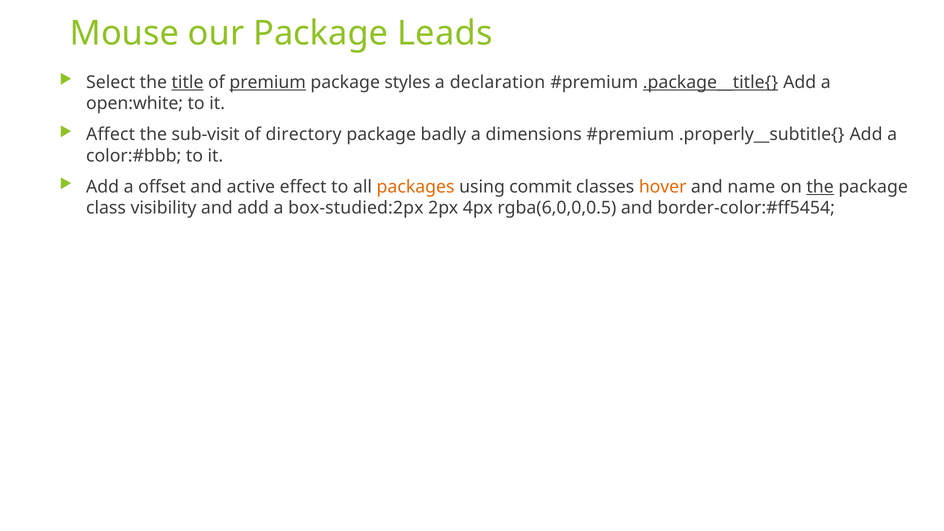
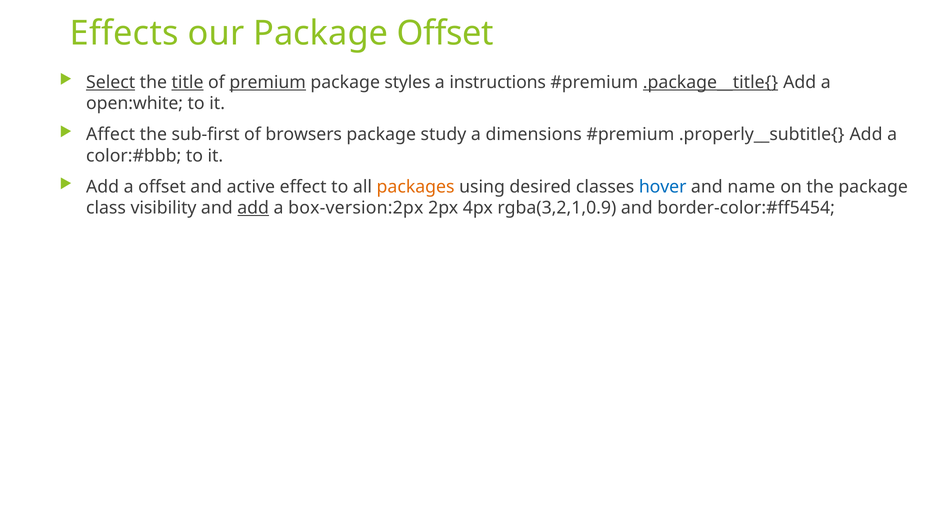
Mouse: Mouse -> Effects (124, 34)
Package Leads: Leads -> Offset (445, 34)
Select underline: none -> present (111, 82)
declaration: declaration -> instructions (498, 82)
sub-visit: sub-visit -> sub-first (206, 135)
directory: directory -> browsers (304, 135)
badly: badly -> study (443, 135)
commit: commit -> desired (540, 187)
hover colour: orange -> blue (663, 187)
the underline: present -> none (820, 187)
add underline: none -> present (253, 208)
box-studied:2px: box-studied:2px -> box-version:2px (356, 208)
rgba(6,0,0,0.5: rgba(6,0,0,0.5 -> rgba(3,2,1,0.9 (557, 208)
